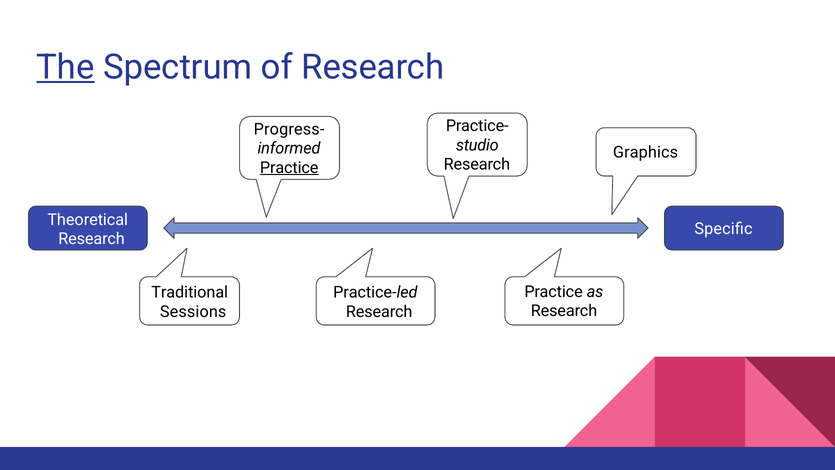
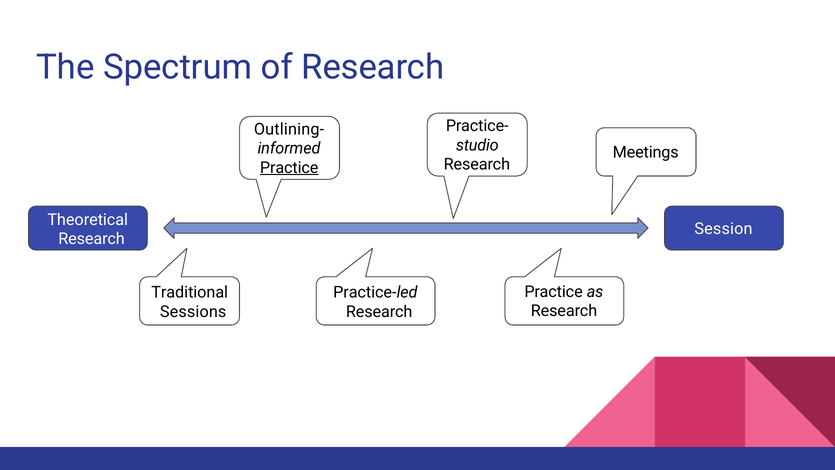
The underline: present -> none (65, 67)
Progress-: Progress- -> Outlining- (289, 129)
Graphics: Graphics -> Meetings (646, 152)
Speciﬁc: Speciﬁc -> Session (723, 229)
